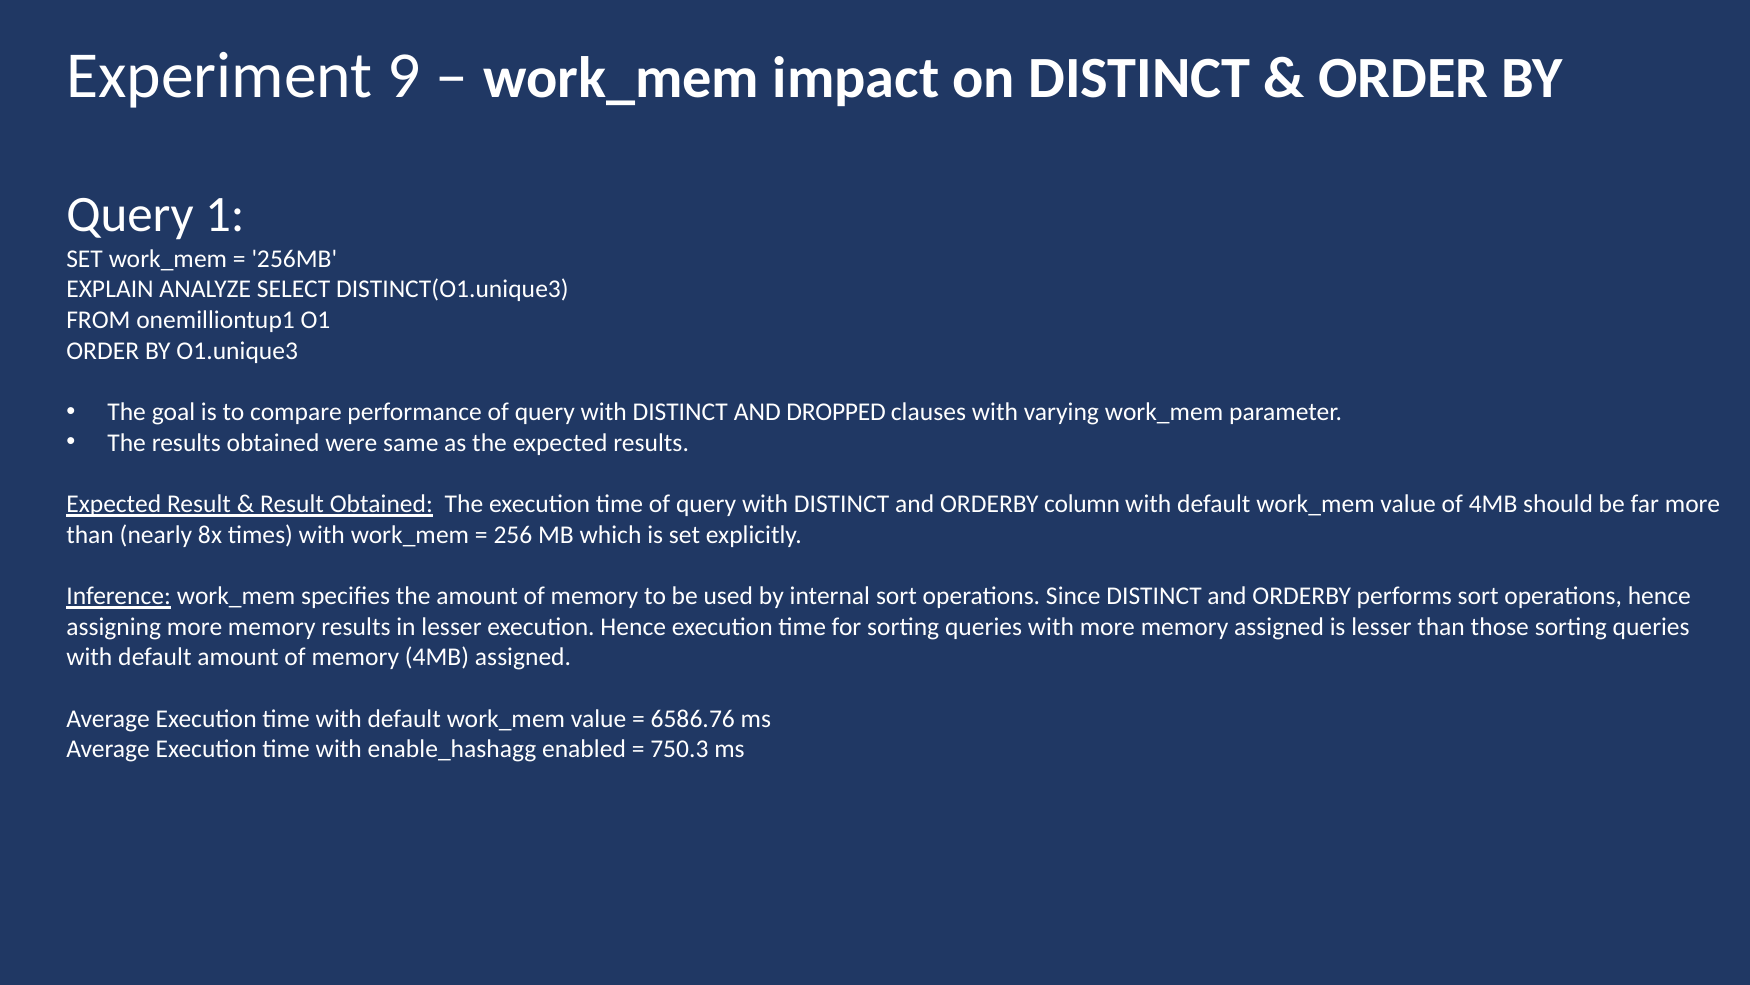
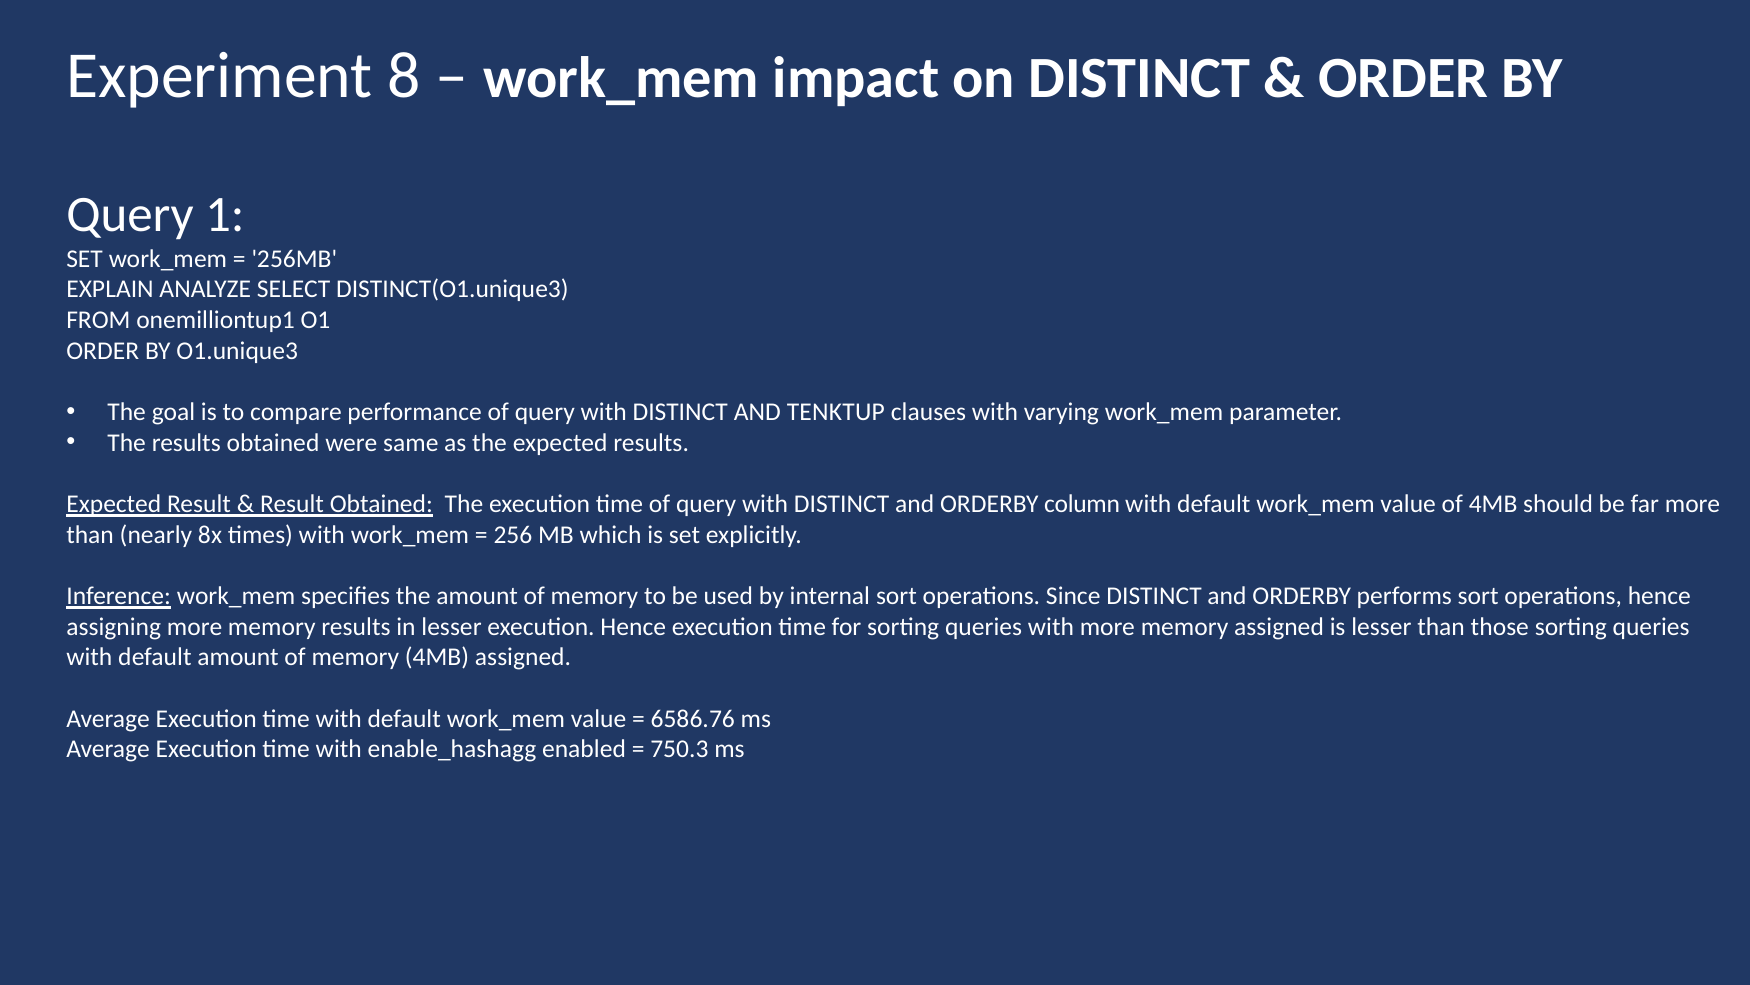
9: 9 -> 8 (404, 76)
DROPPED: DROPPED -> TENKTUP (836, 412)
